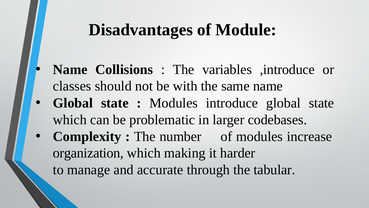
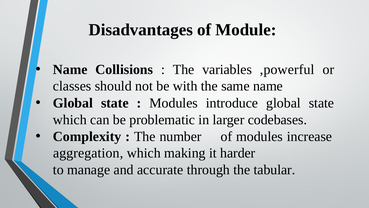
,introduce: ,introduce -> ,powerful (287, 69)
organization: organization -> aggregation (88, 153)
